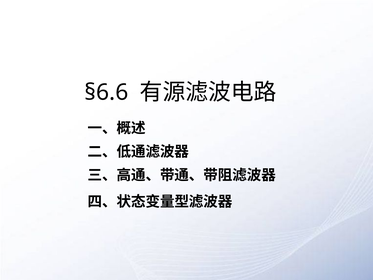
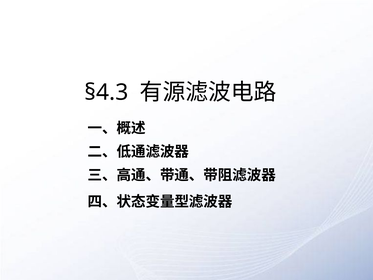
§6.6: §6.6 -> §4.3 (106, 92)
